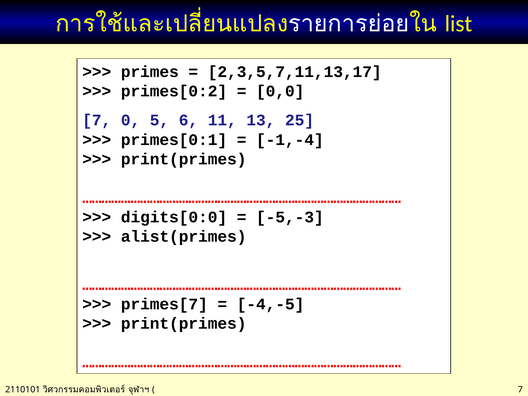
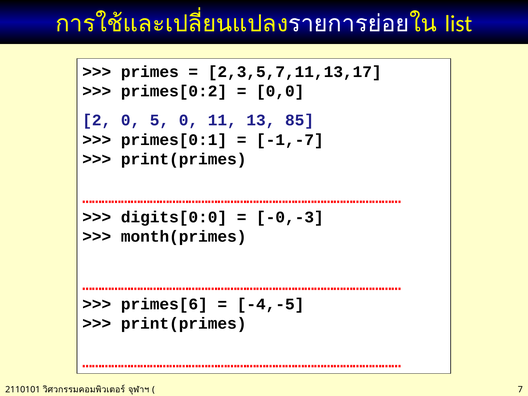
7: 7 -> 2 (97, 120)
5 6: 6 -> 0 (188, 120)
25: 25 -> 85 (300, 120)
-1,-4: -1,-4 -> -1,-7 (290, 140)
-5,-3: -5,-3 -> -0,-3 (290, 217)
alist(primes: alist(primes -> month(primes (184, 236)
primes[7: primes[7 -> primes[6 (164, 304)
